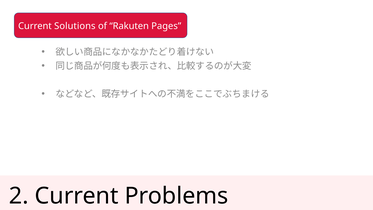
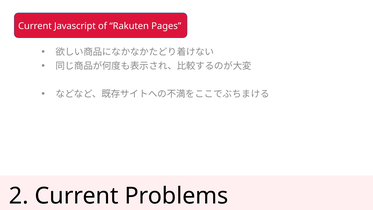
Solutions: Solutions -> Javascript (75, 26)
